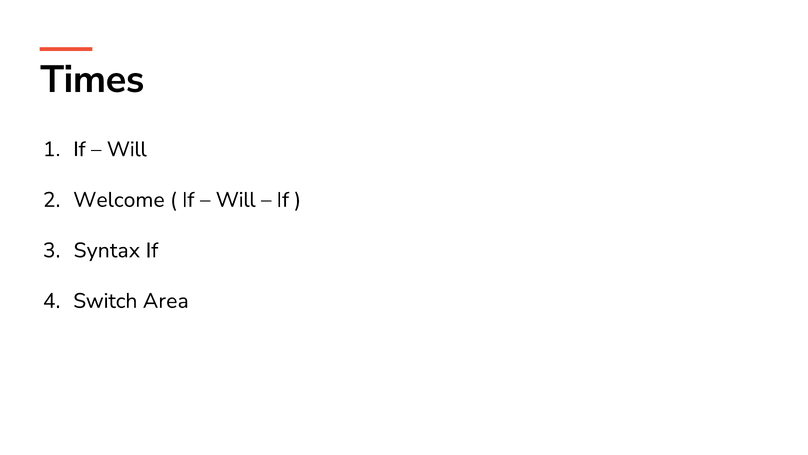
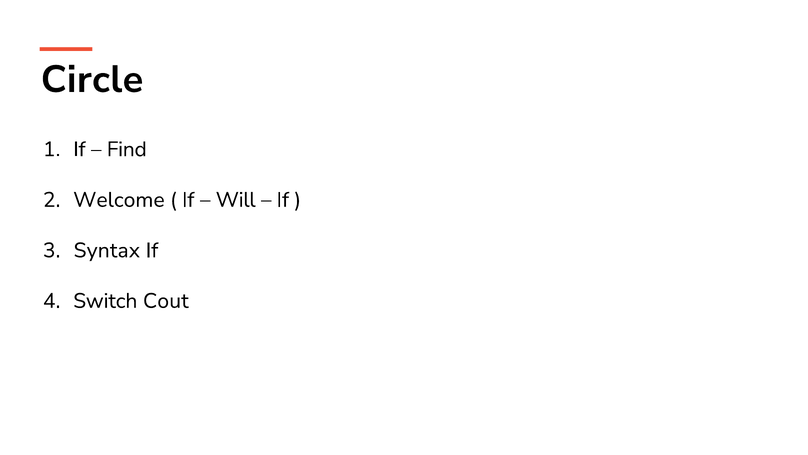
Times: Times -> Circle (92, 79)
Will: Will -> Find (127, 149)
Area: Area -> Cout (166, 301)
